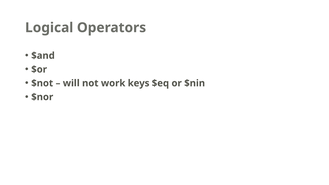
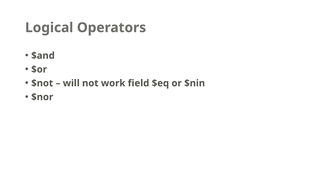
keys: keys -> field (139, 83)
